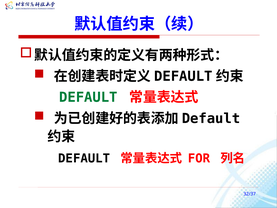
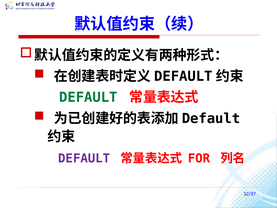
DEFAULT colour: black -> purple (84, 158)
